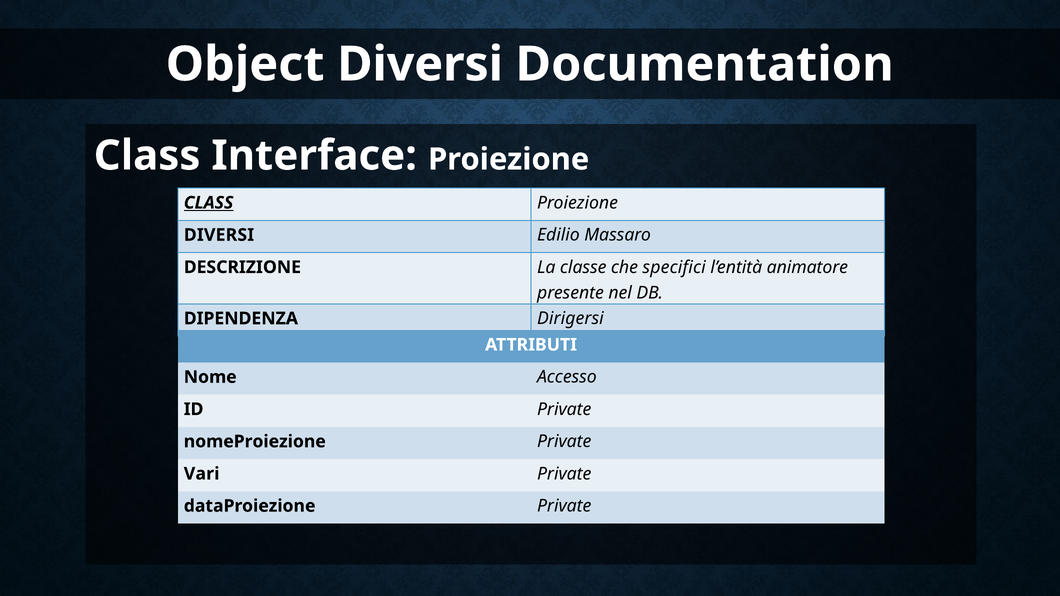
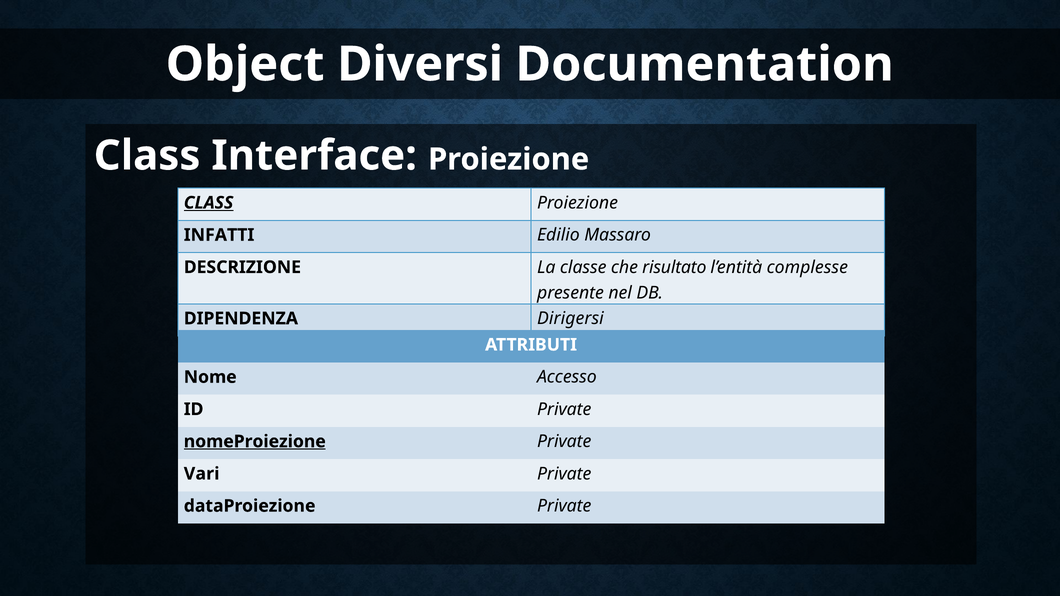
DIVERSI: DIVERSI -> INFATTI (219, 235)
specifici: specifici -> risultato (674, 267)
animatore: animatore -> complesse (807, 267)
nomeProiezione underline: none -> present (255, 442)
